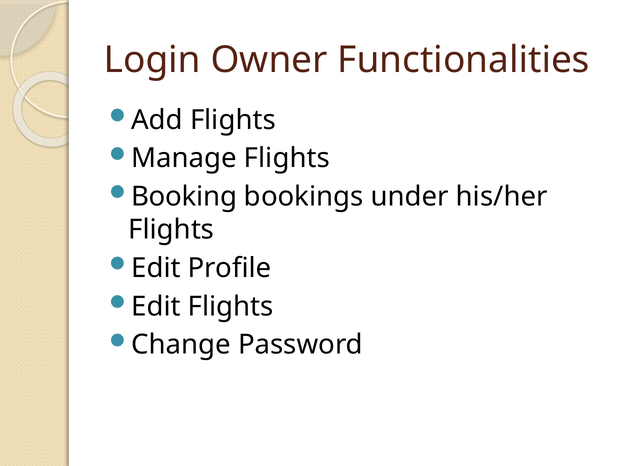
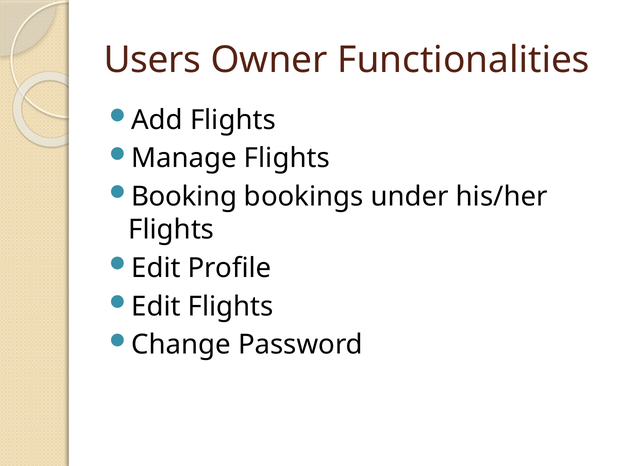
Login: Login -> Users (152, 60)
